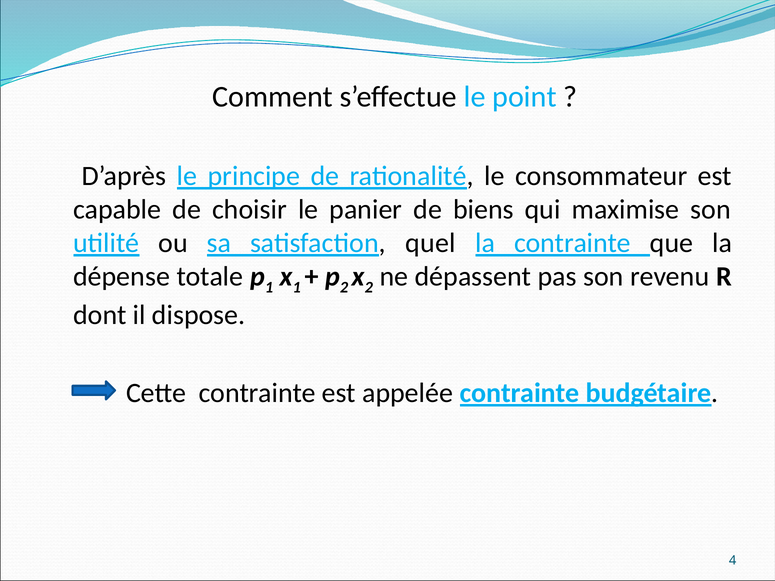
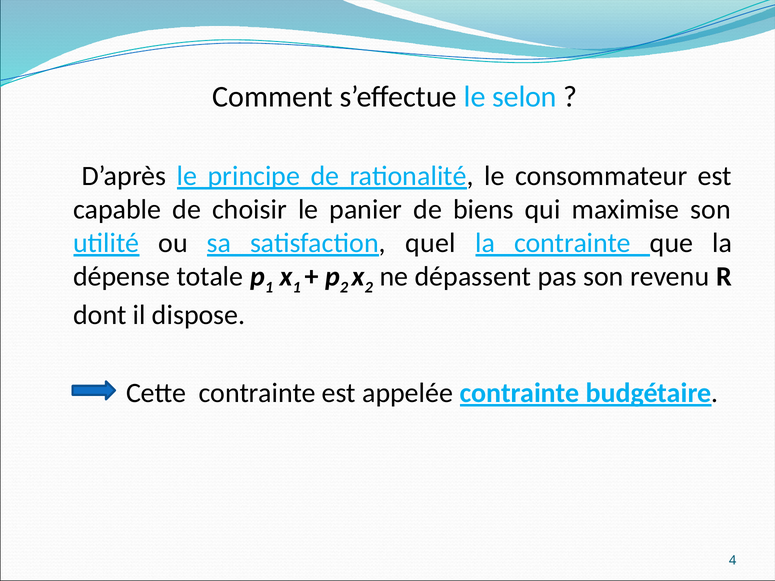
point: point -> selon (525, 97)
